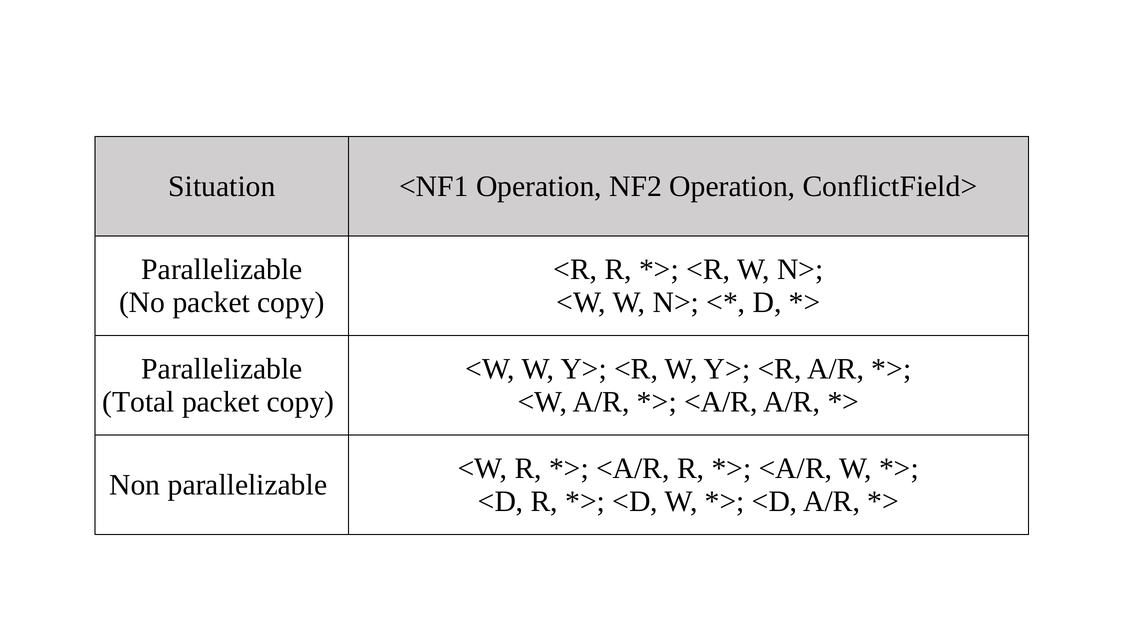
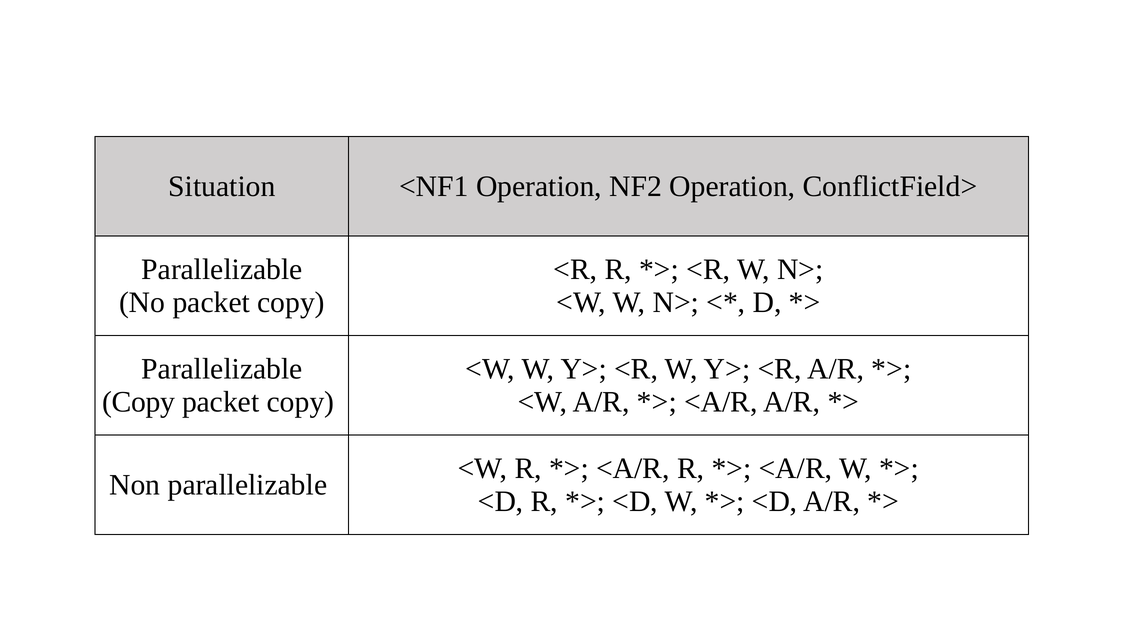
Total: Total -> Copy (139, 402)
